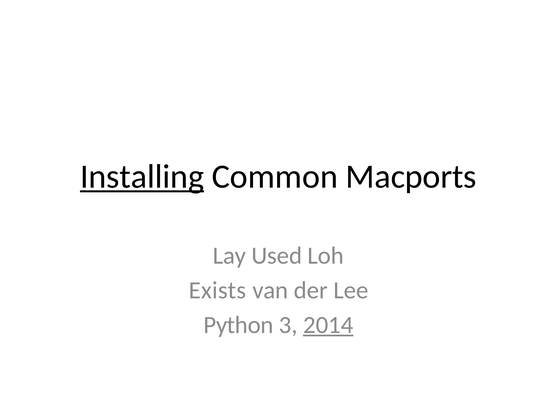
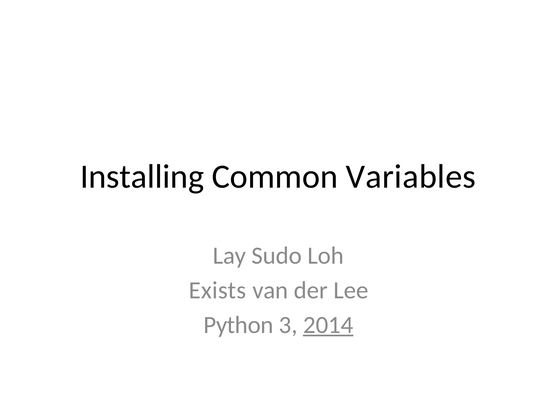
Installing underline: present -> none (142, 177)
Macports: Macports -> Variables (411, 177)
Used: Used -> Sudo (277, 256)
